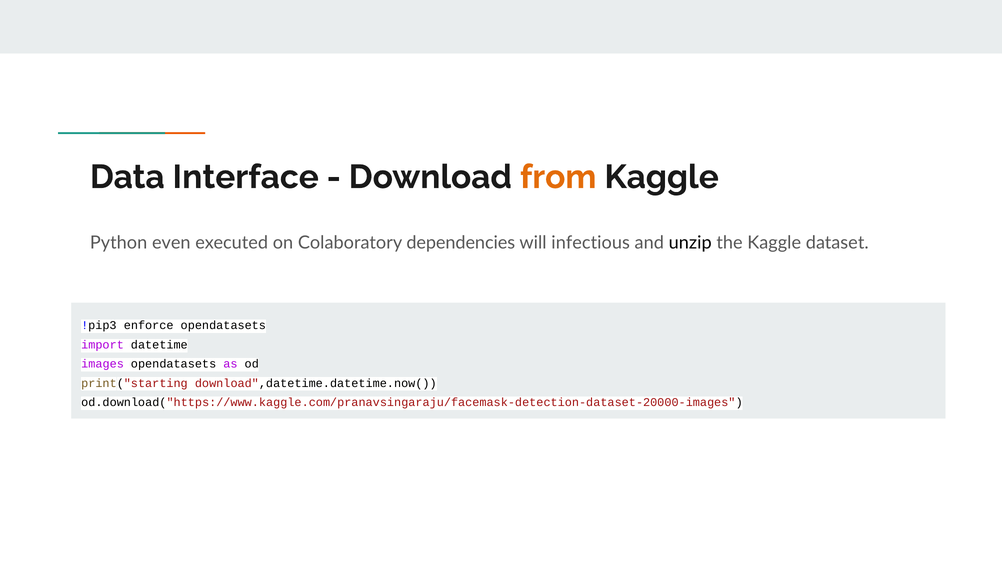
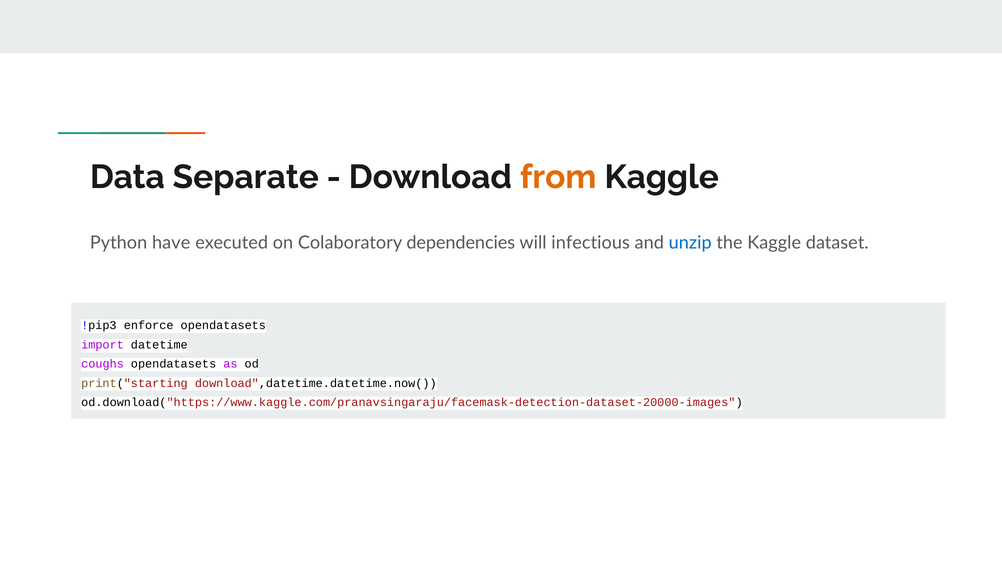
Interface: Interface -> Separate (246, 177)
even: even -> have (171, 243)
unzip colour: black -> blue (690, 243)
images: images -> coughs (103, 364)
